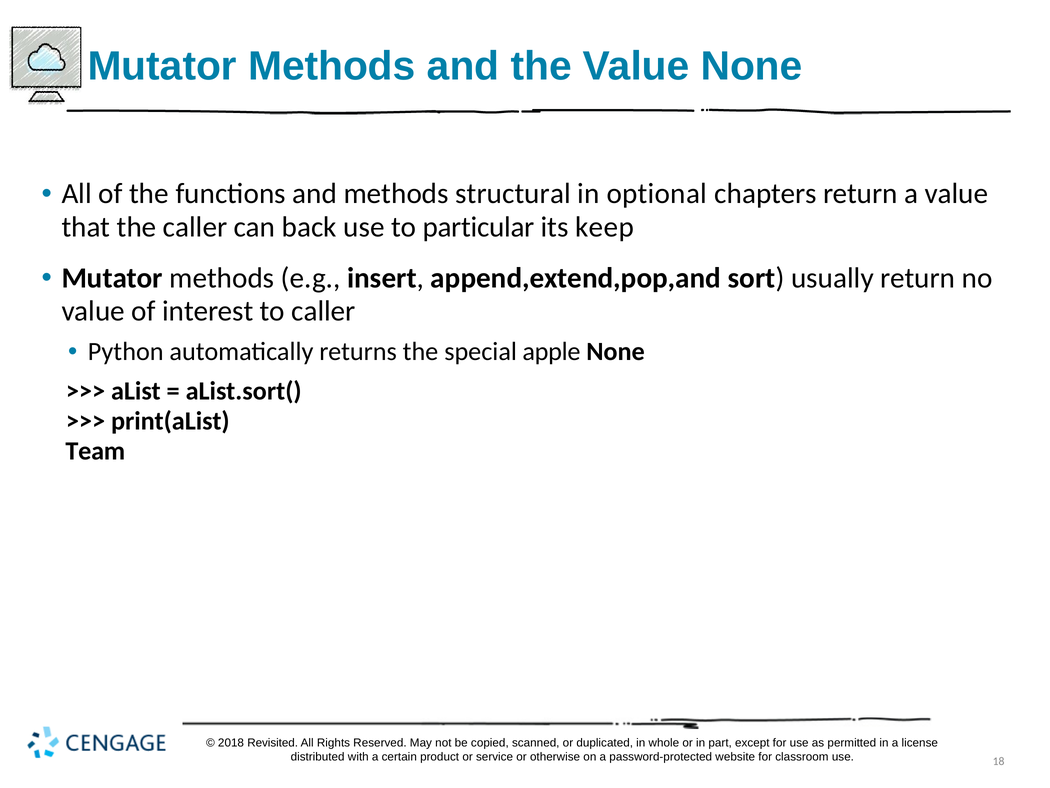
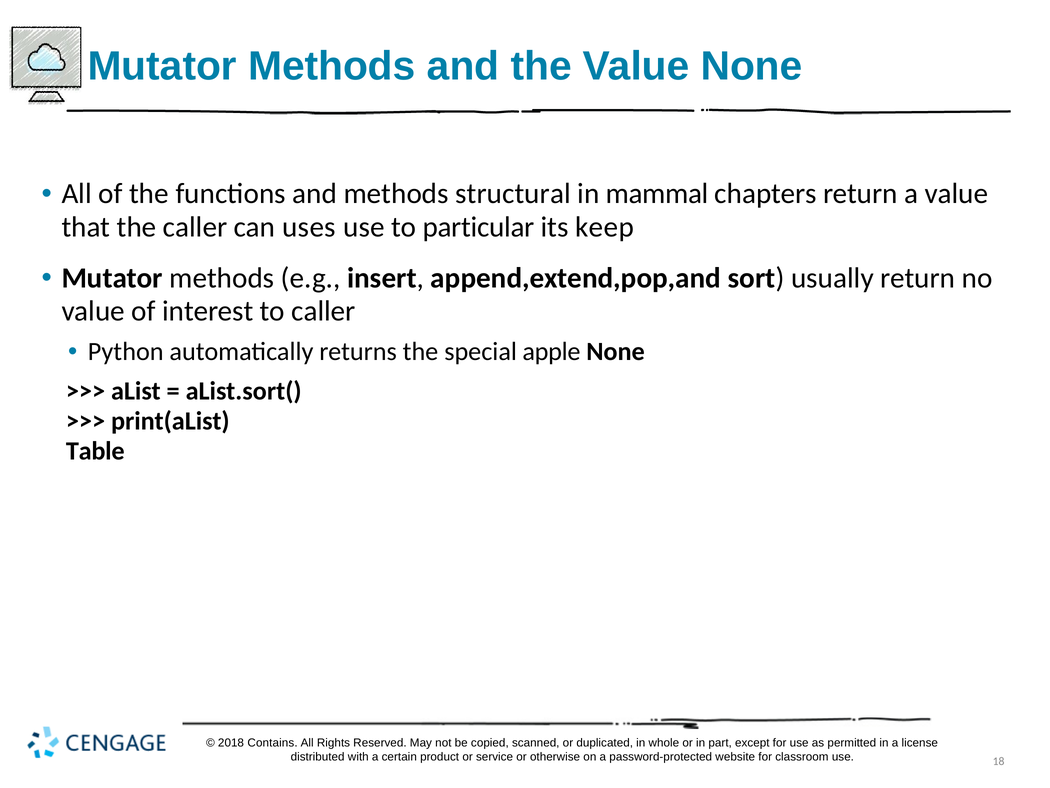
optional: optional -> mammal (657, 194)
back: back -> uses (309, 227)
Team: Team -> Table (95, 451)
Revisited: Revisited -> Contains (273, 742)
